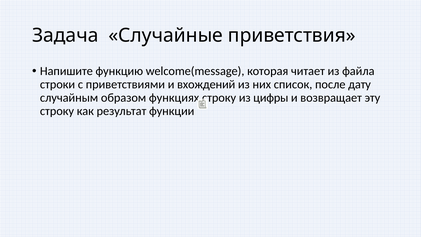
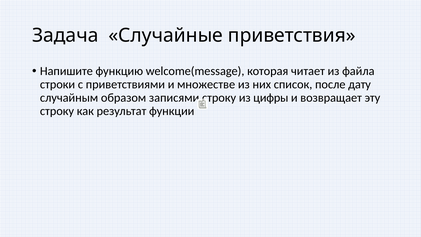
вхождений: вхождений -> множестве (206, 84)
функциях: функциях -> записями (174, 98)
